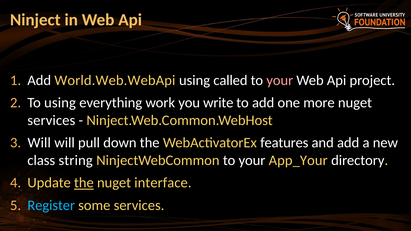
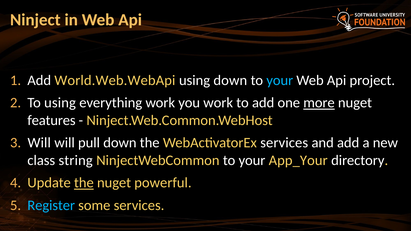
using called: called -> down (230, 80)
your colour: pink -> light blue (280, 80)
you write: write -> work (218, 103)
more underline: none -> present (319, 103)
services: services -> features (51, 120)
WebActivatorEx features: features -> services (284, 143)
interface: interface -> powerful (163, 183)
